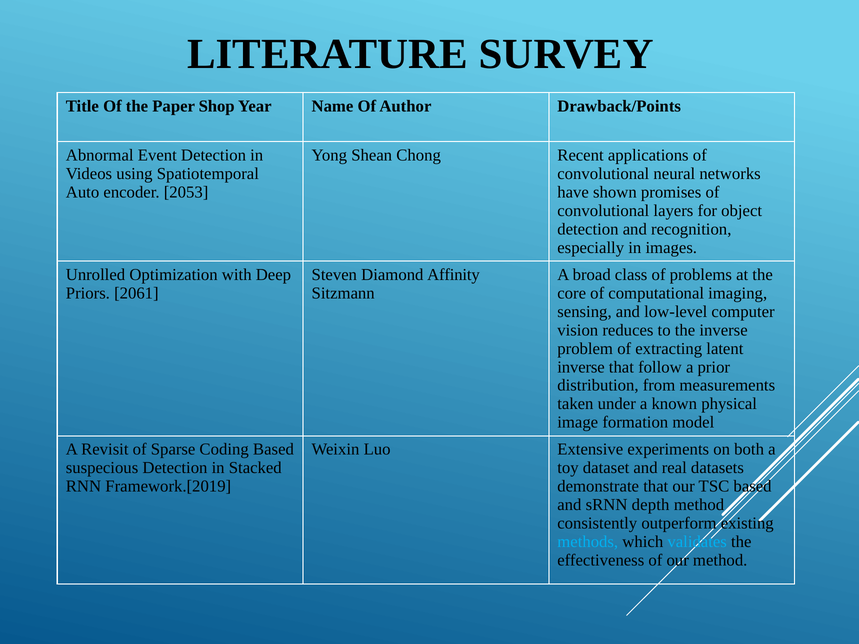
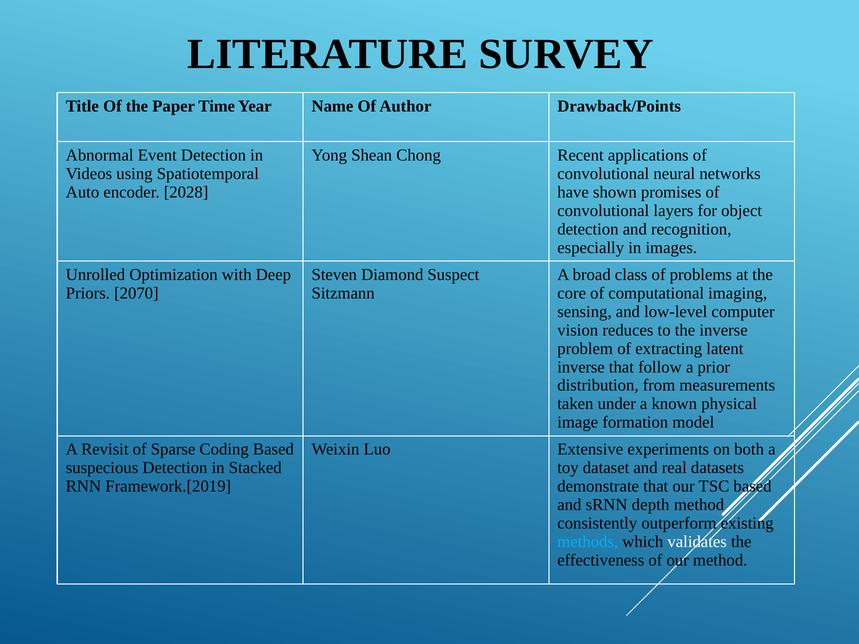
Shop: Shop -> Time (217, 106)
2053: 2053 -> 2028 (186, 192)
Affinity: Affinity -> Suspect (453, 275)
2061: 2061 -> 2070 (136, 293)
validates colour: light blue -> white (697, 542)
